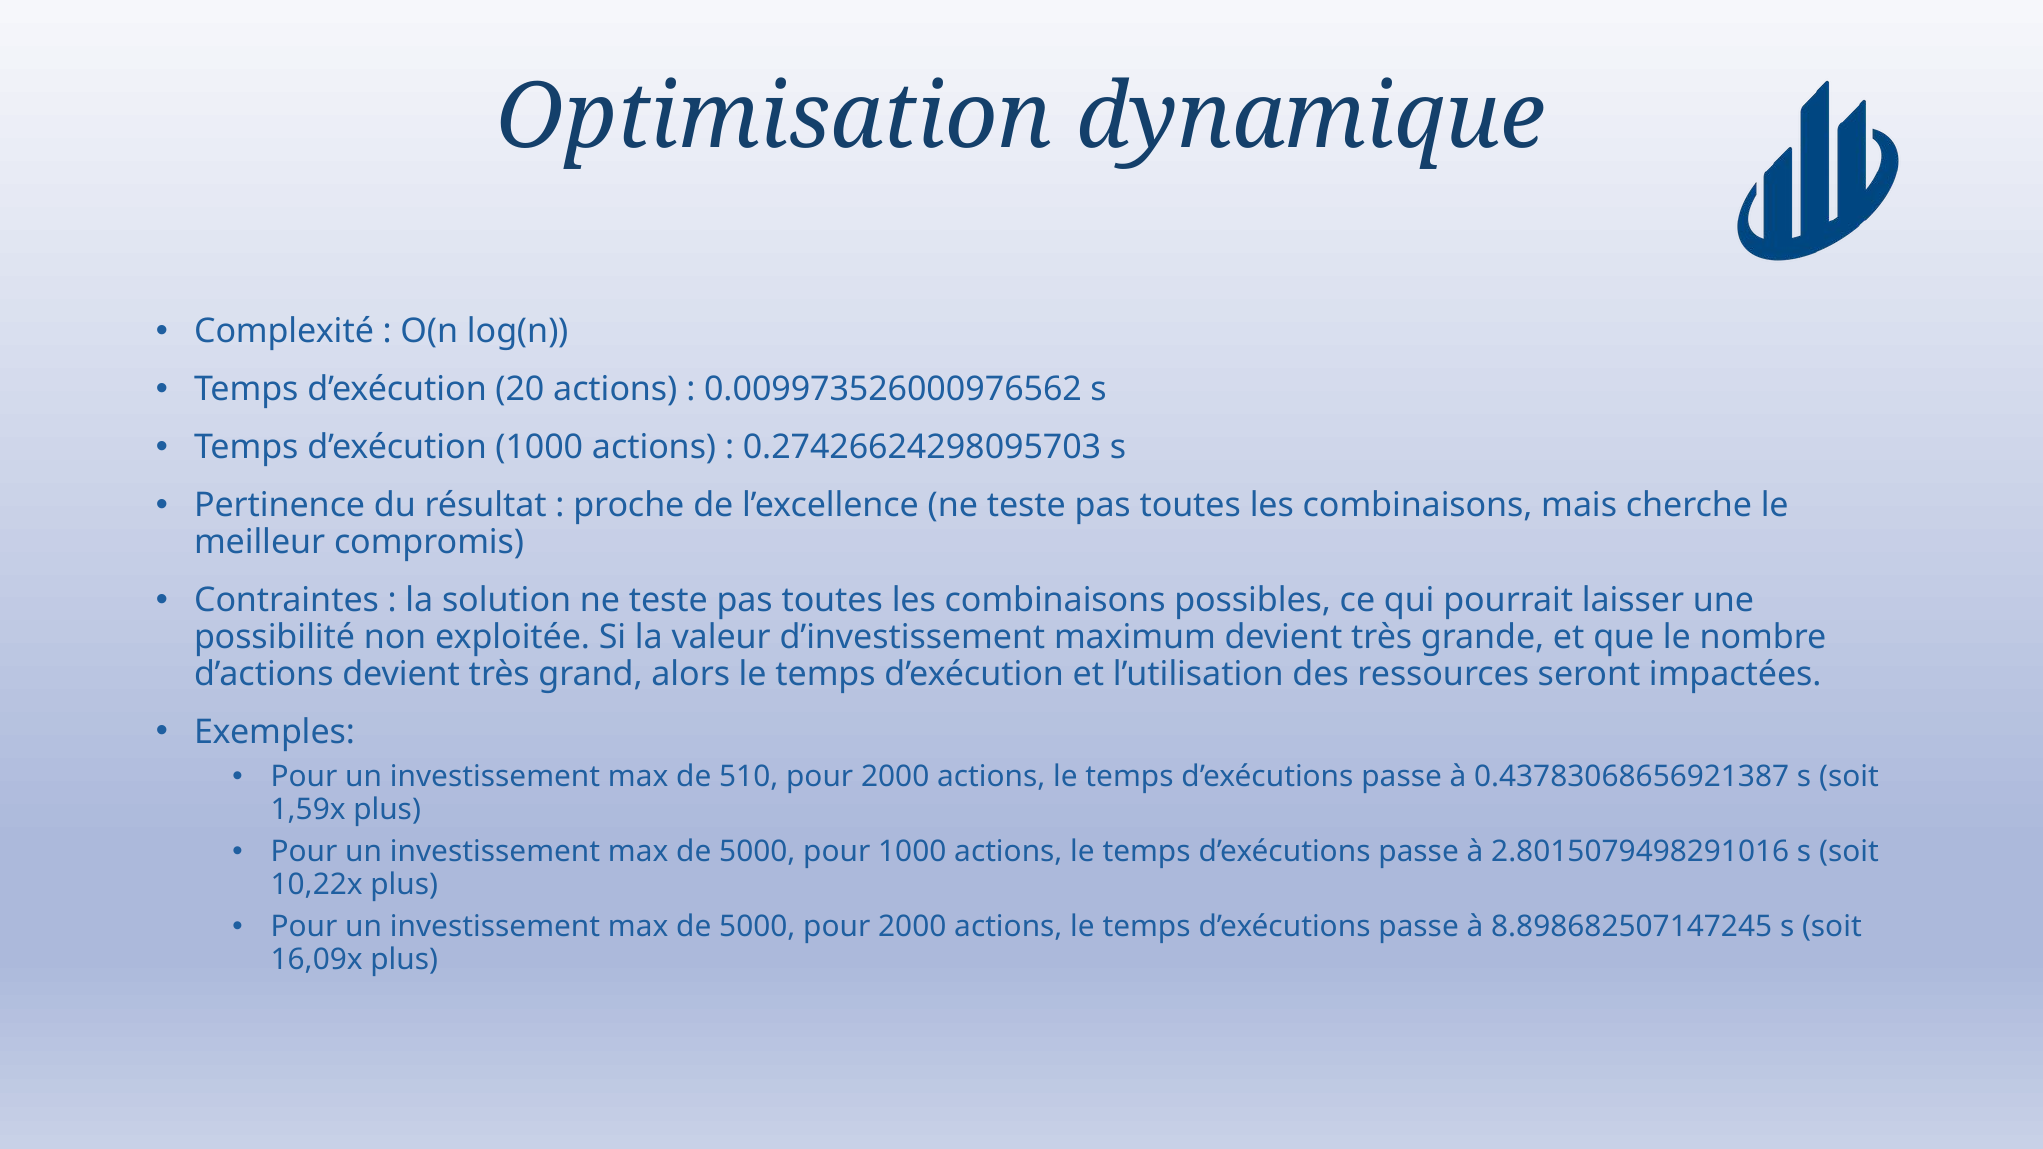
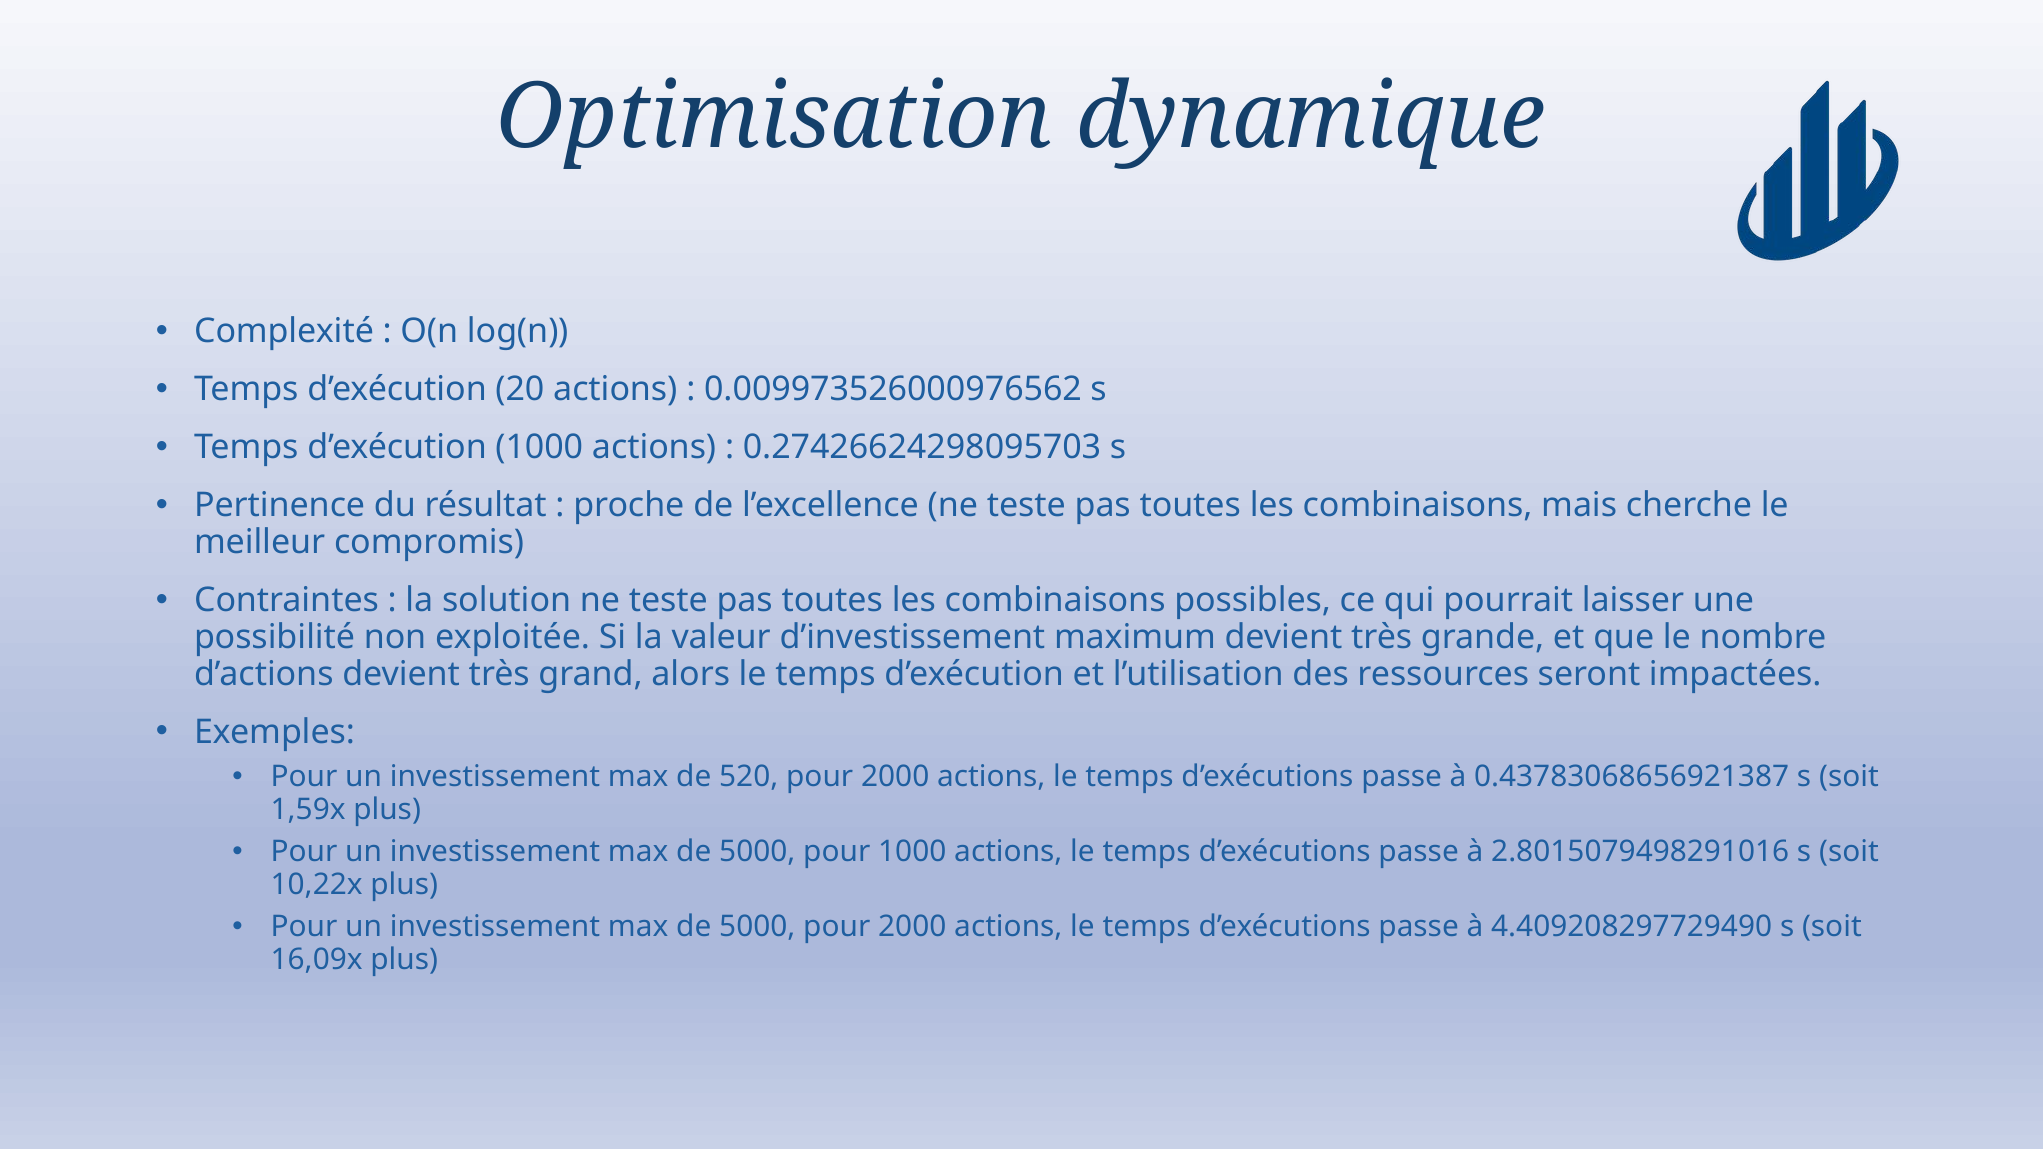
510: 510 -> 520 (749, 777)
8.898682507147245: 8.898682507147245 -> 4.409208297729490 (1632, 927)
